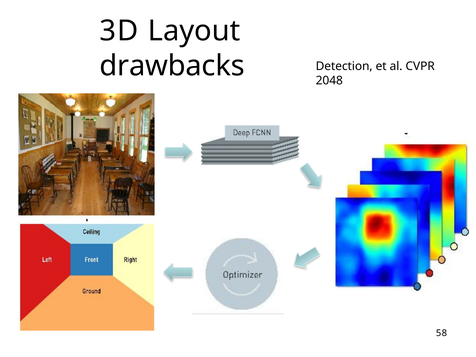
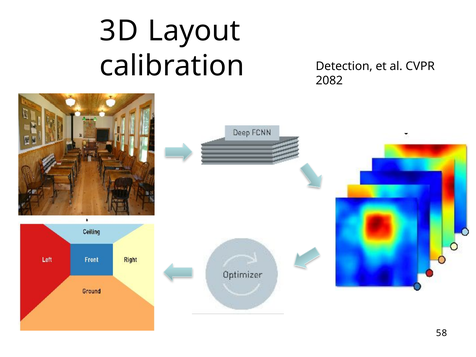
drawbacks: drawbacks -> calibration (172, 66)
2048: 2048 -> 2082 (329, 81)
